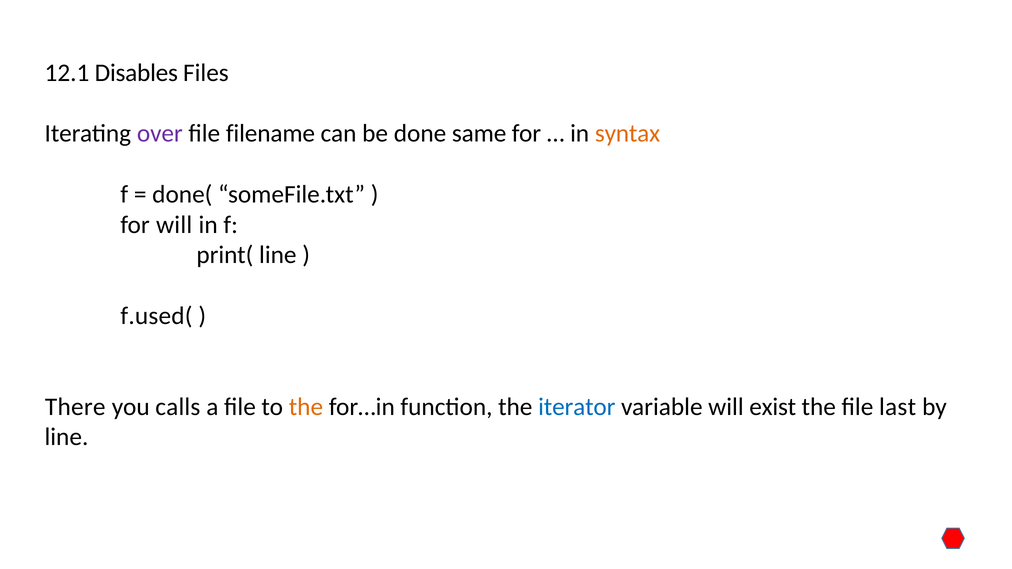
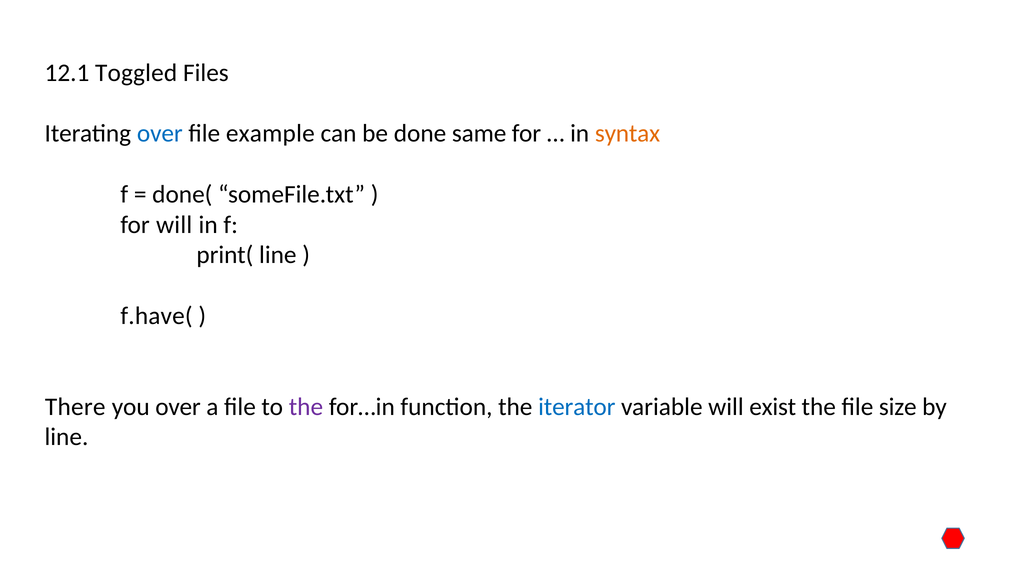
Disables: Disables -> Toggled (136, 73)
over colour: purple -> blue (160, 134)
filename: filename -> example (270, 134)
f.used(: f.used( -> f.have( (157, 316)
you calls: calls -> over (178, 407)
the colour: orange -> purple (306, 407)
last: last -> size (898, 407)
